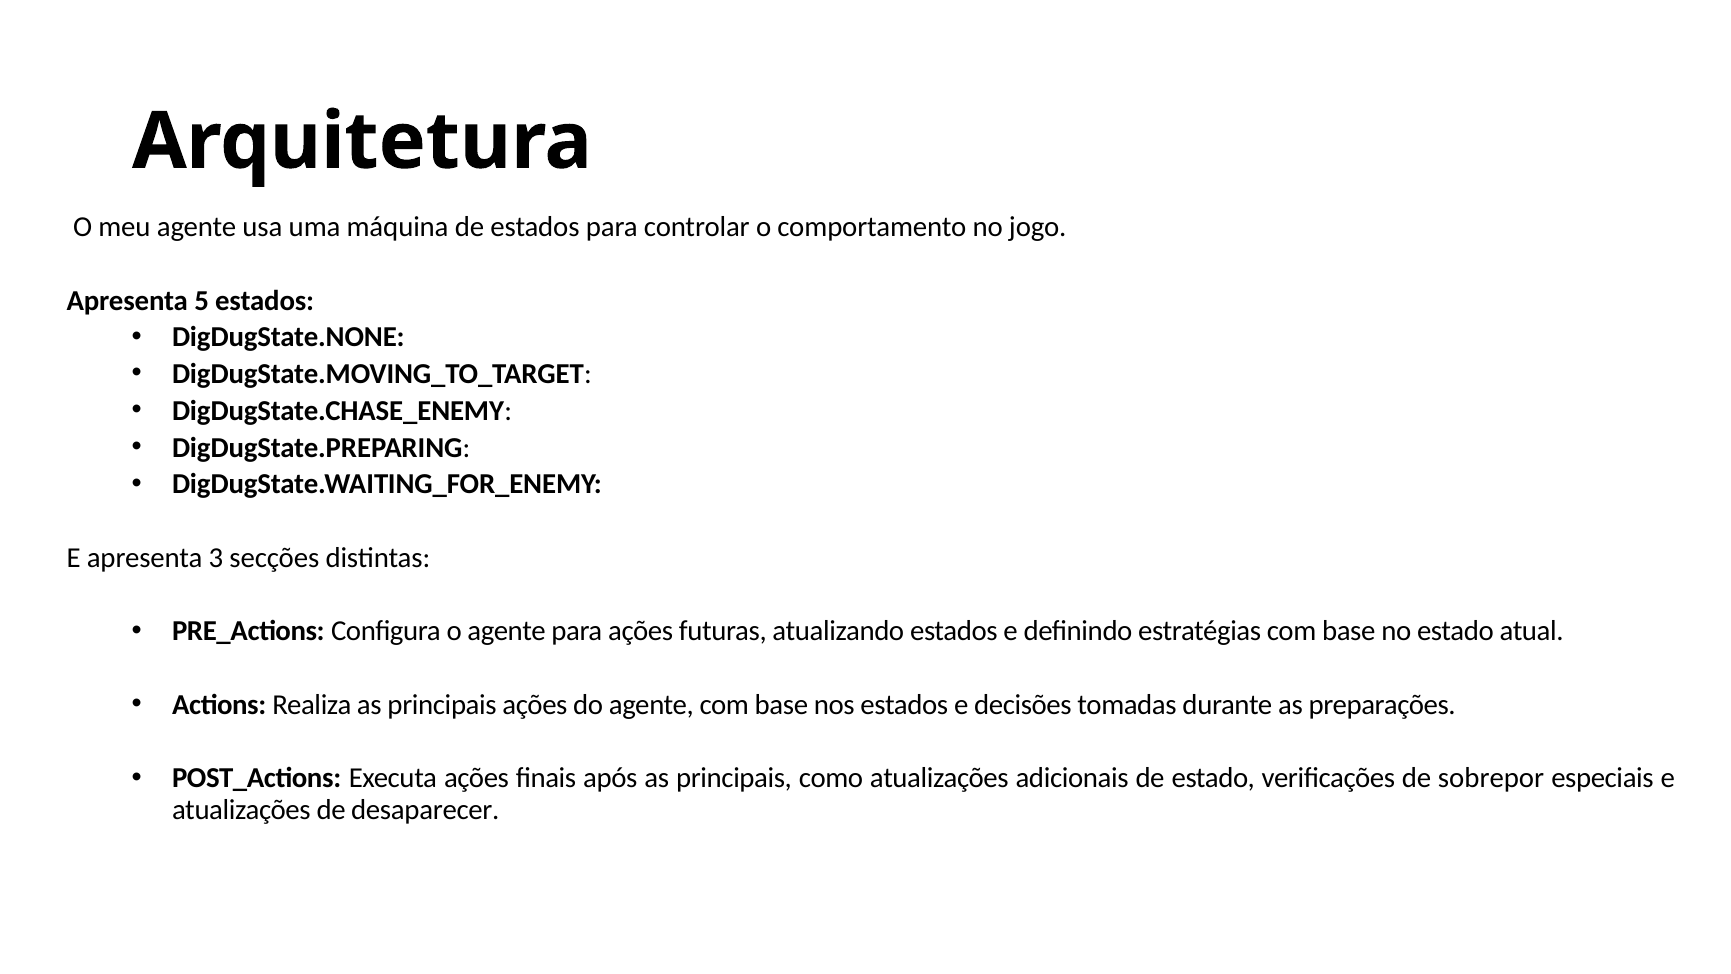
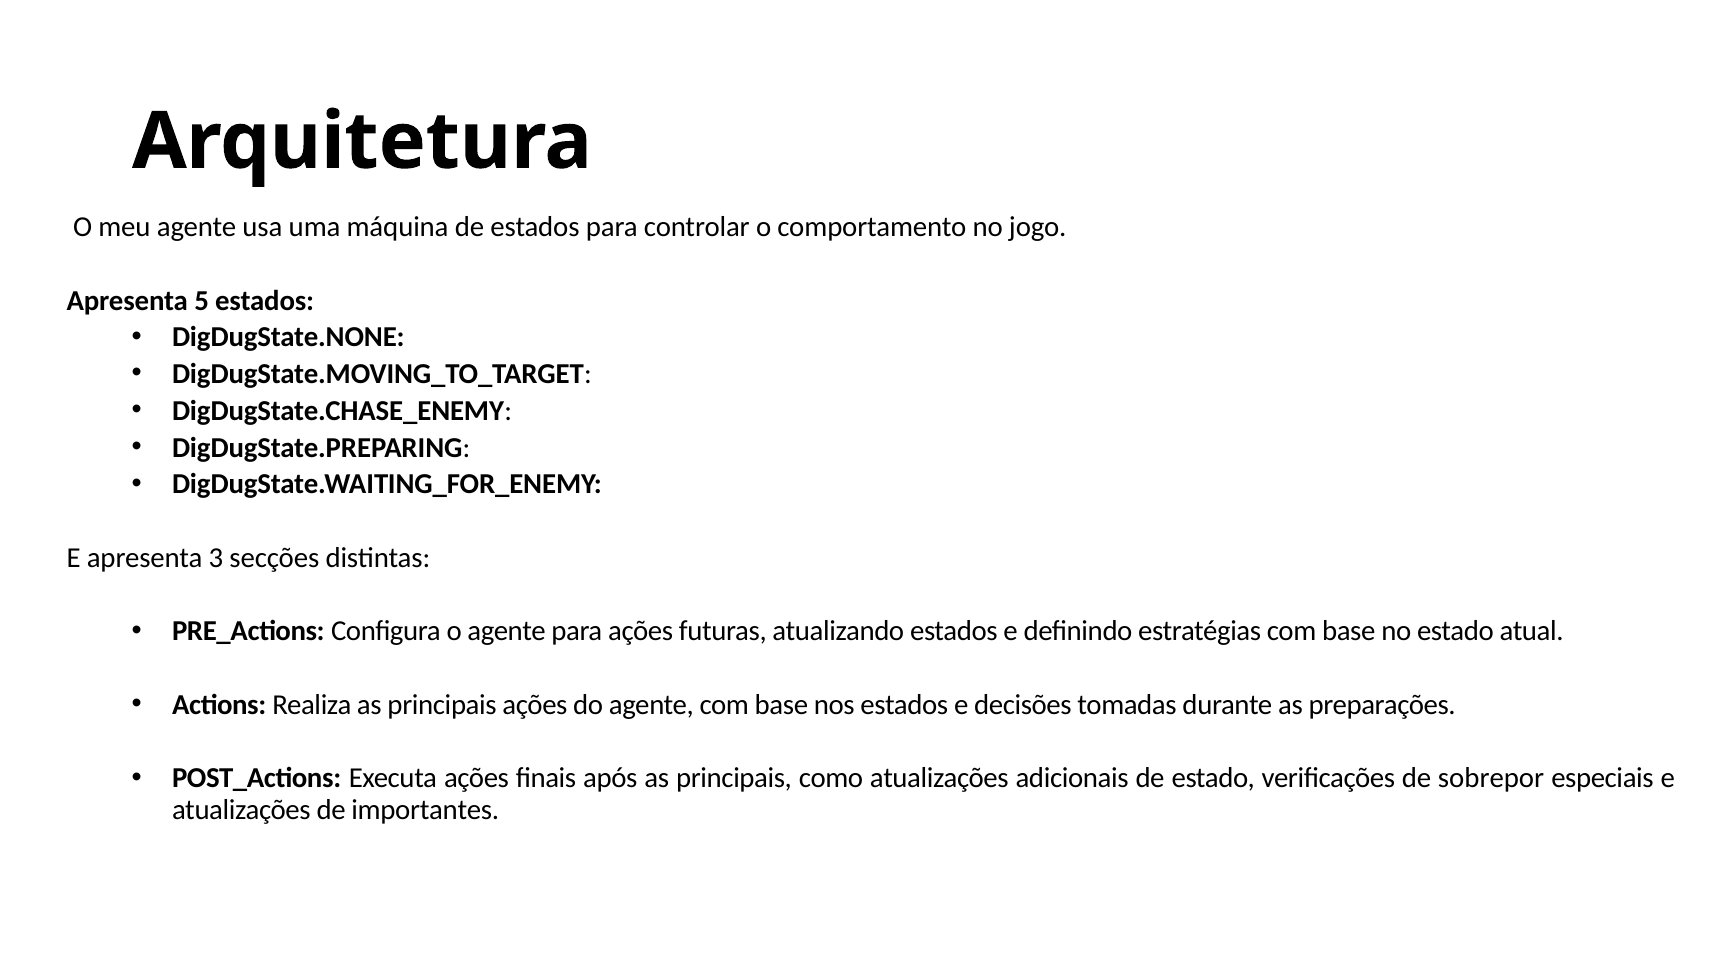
desaparecer: desaparecer -> importantes (425, 809)
